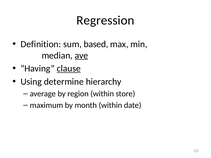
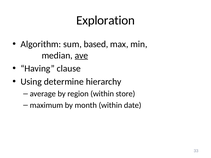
Regression: Regression -> Exploration (106, 20)
Definition: Definition -> Algorithm (41, 44)
clause underline: present -> none (69, 69)
